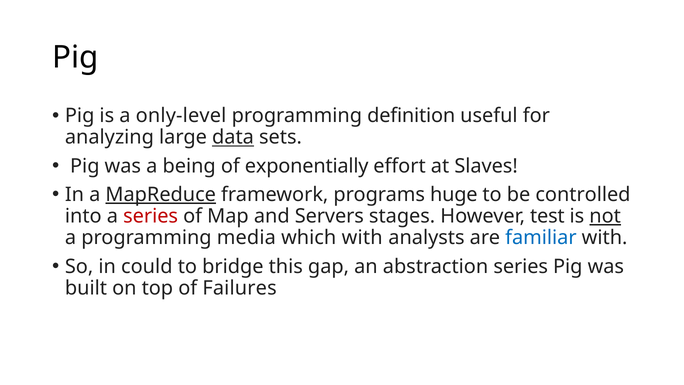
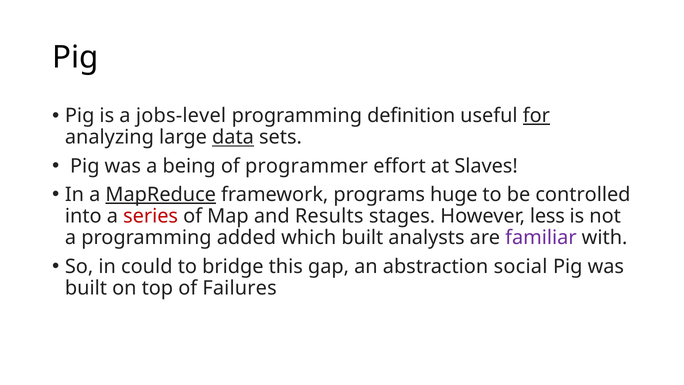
only-level: only-level -> jobs-level (181, 116)
for underline: none -> present (536, 116)
exponentially: exponentially -> programmer (306, 166)
Servers: Servers -> Results (329, 216)
test: test -> less (547, 216)
not underline: present -> none (605, 216)
media: media -> added (246, 238)
which with: with -> built (362, 238)
familiar colour: blue -> purple (541, 238)
abstraction series: series -> social (521, 266)
